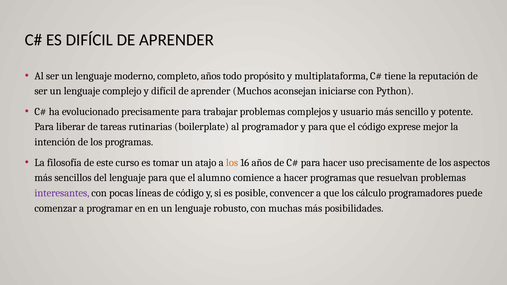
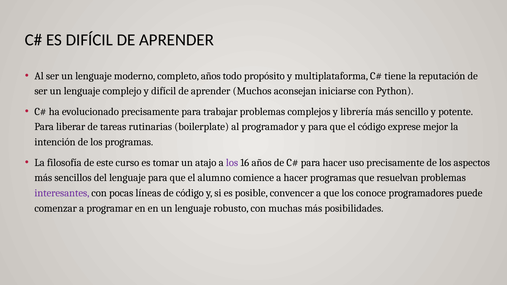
usuario: usuario -> librería (357, 112)
los colour: orange -> purple (232, 163)
cálculo: cálculo -> conoce (371, 193)
